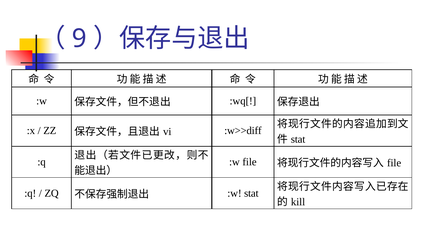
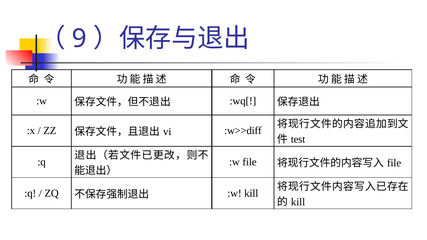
stat: stat -> test (298, 140)
:w stat: stat -> kill (251, 193)
